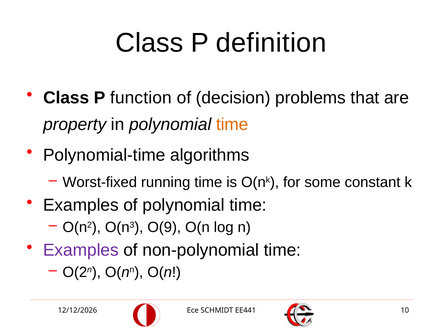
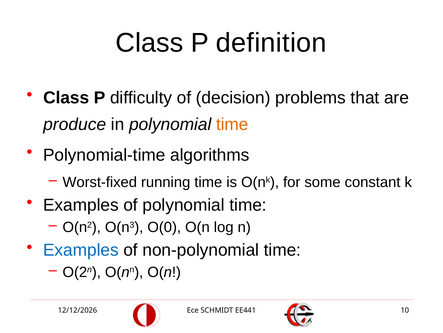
function: function -> difficulty (141, 97)
property: property -> produce (75, 124)
O(9: O(9 -> O(0 (164, 227)
Examples colour: purple -> blue (81, 250)
